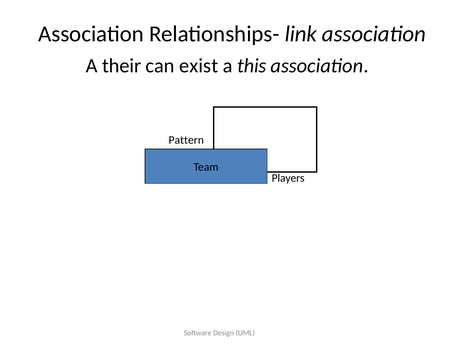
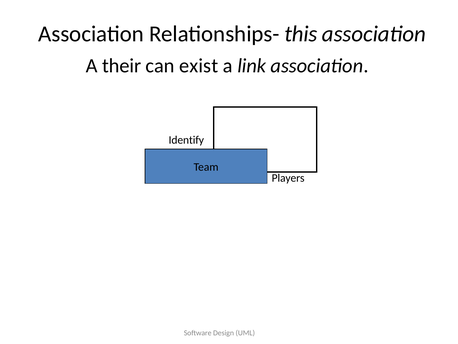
link: link -> this (301, 34)
this: this -> link (252, 66)
Pattern: Pattern -> Identify (186, 140)
